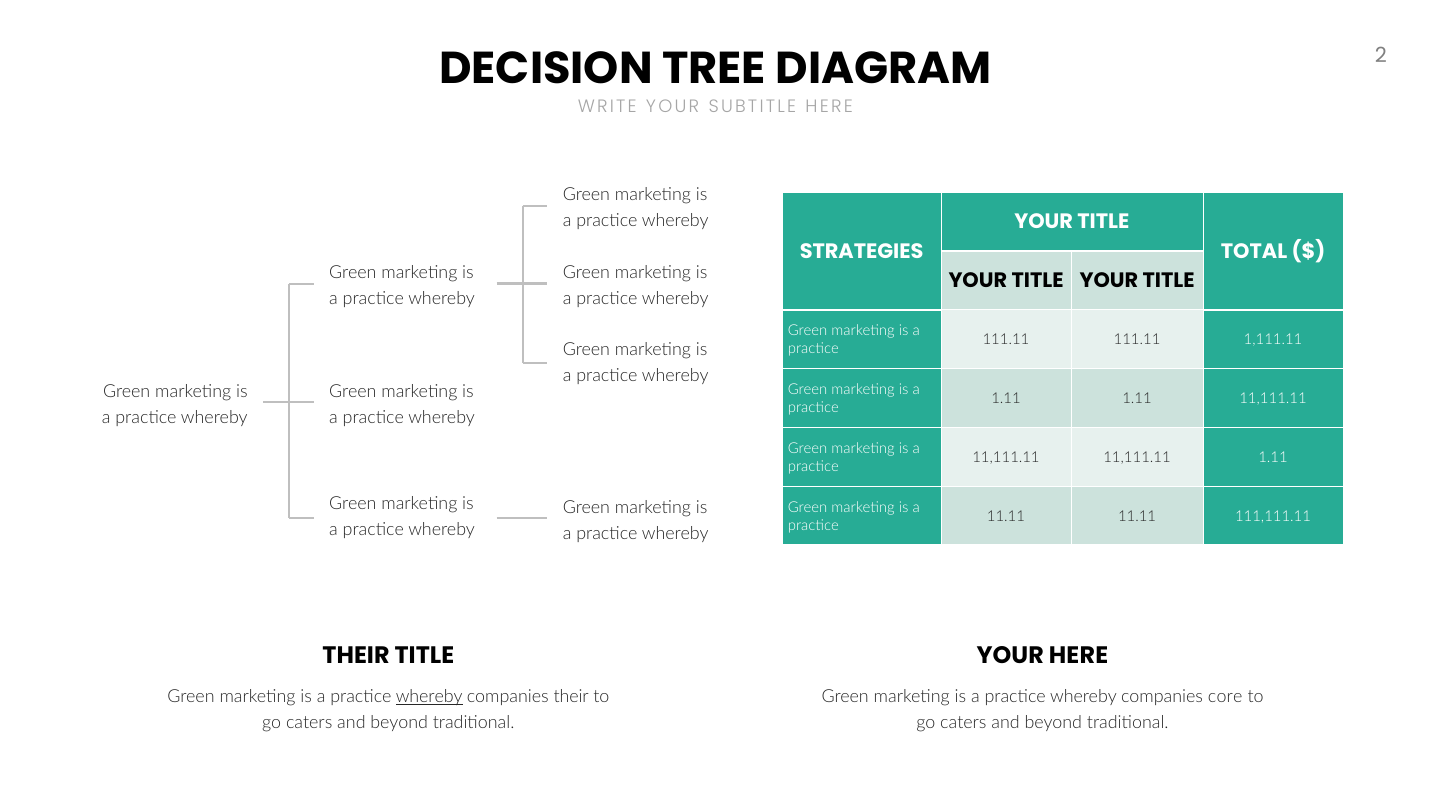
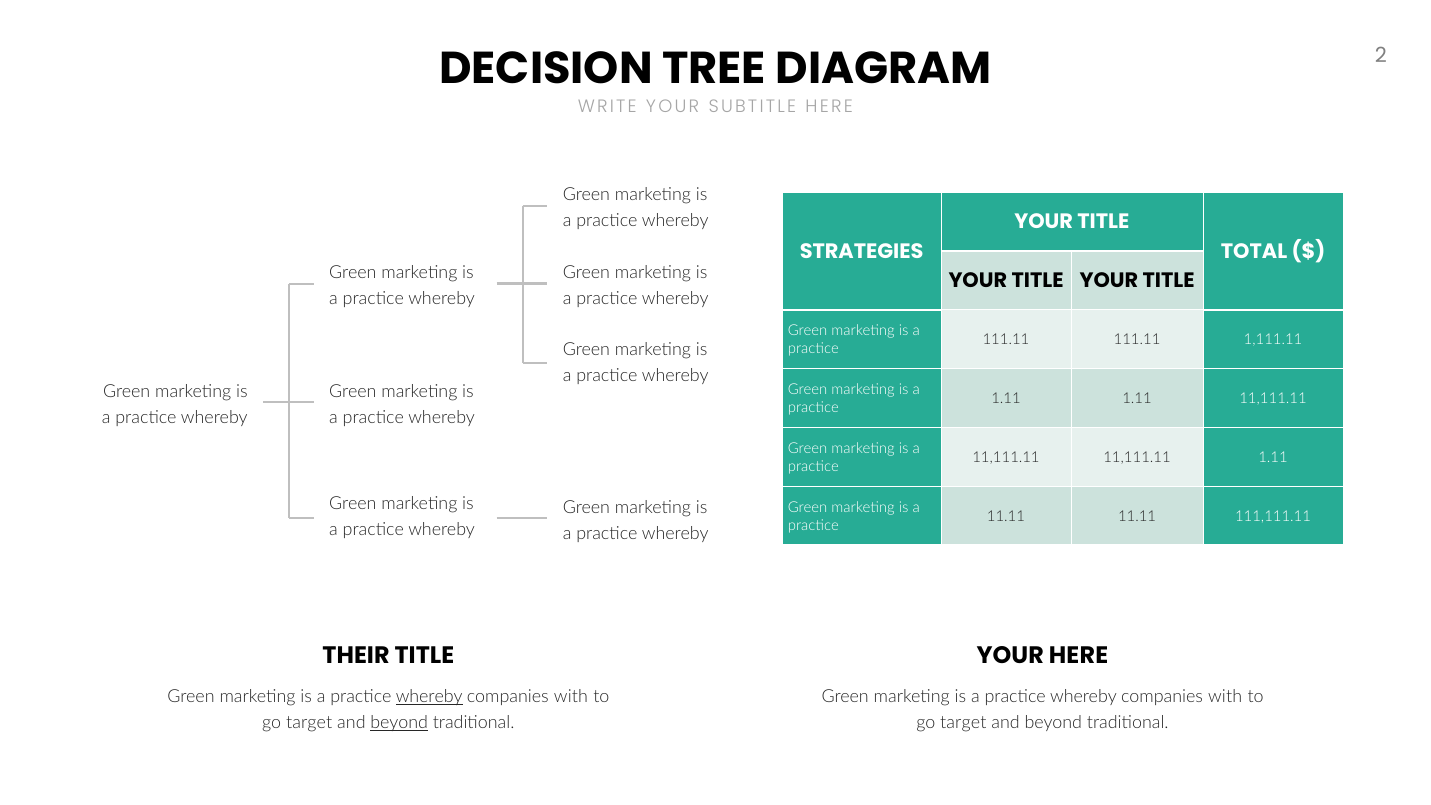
their: their -> with (571, 697)
core: core -> with (1225, 697)
caters: caters -> target (309, 723)
beyond underline: none -> present (399, 723)
caters: caters -> target (963, 723)
